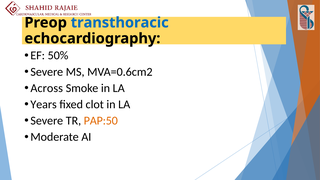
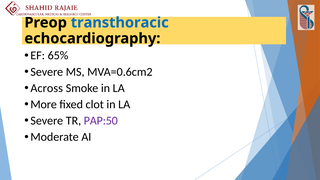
50%: 50% -> 65% (58, 56)
Years: Years -> More (44, 104)
PAP:50 colour: orange -> purple (101, 121)
